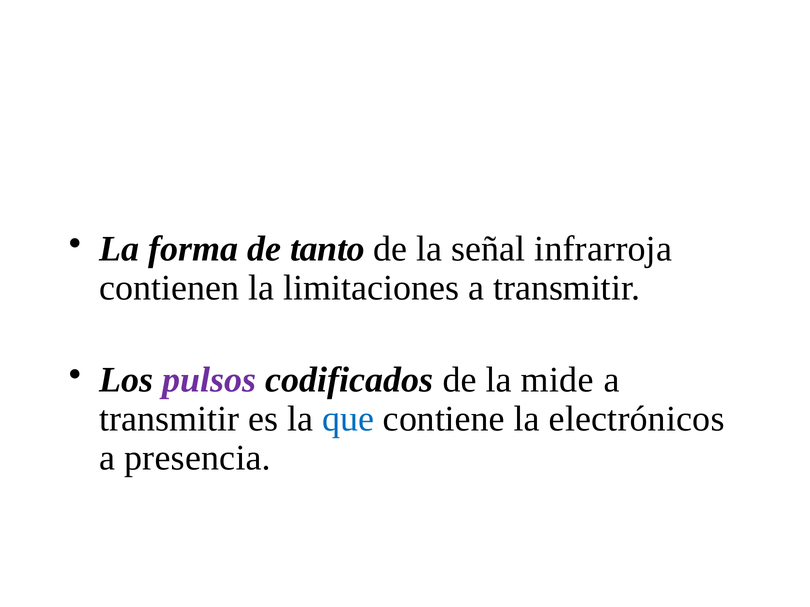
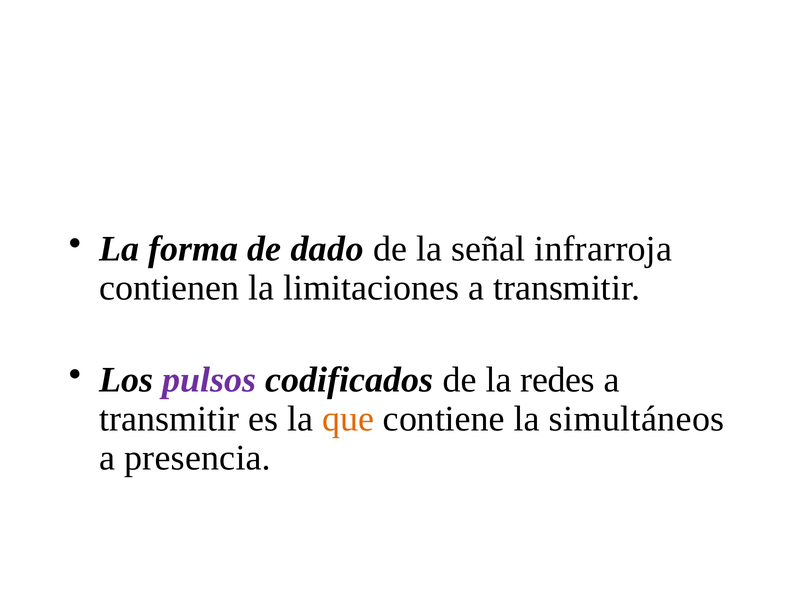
tanto: tanto -> dado (327, 249)
mide: mide -> redes (558, 380)
que colour: blue -> orange (348, 419)
electrónicos: electrónicos -> simultáneos (637, 419)
